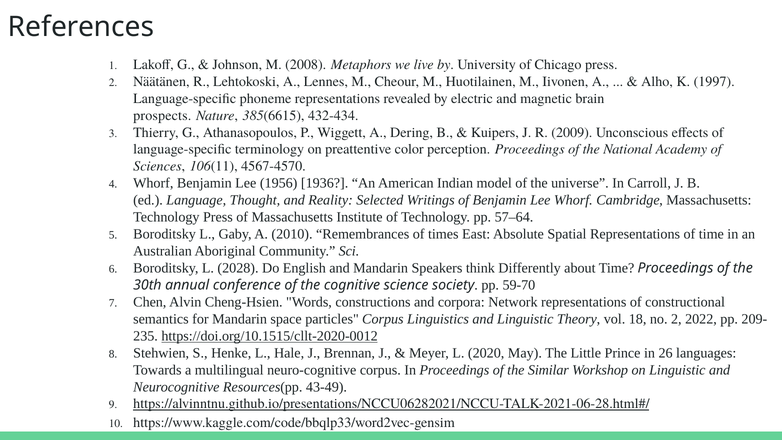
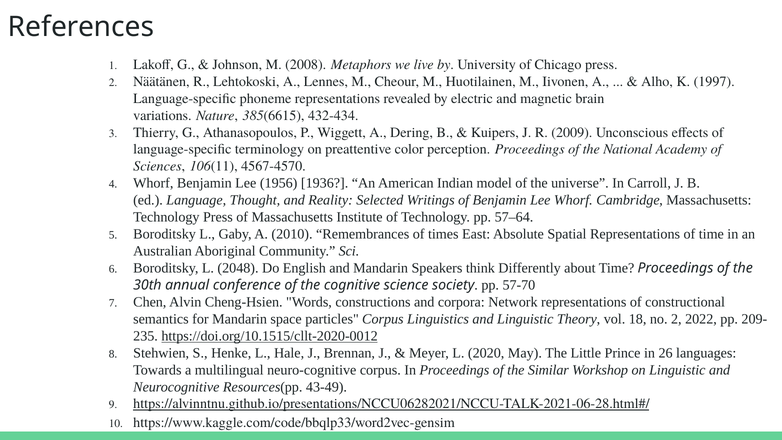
prospects: prospects -> variations (162, 115)
2028: 2028 -> 2048 (238, 268)
59-70: 59-70 -> 57-70 (519, 285)
